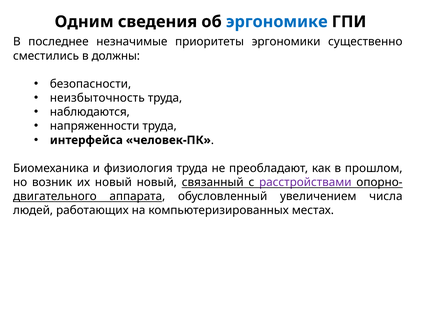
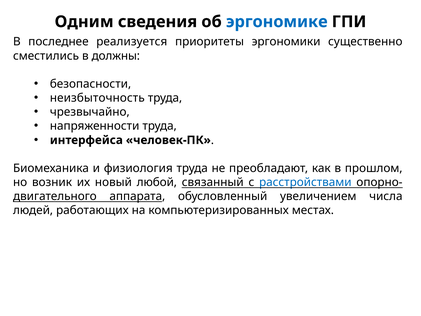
незначимые: незначимые -> реализуется (132, 42)
наблюдаются: наблюдаются -> чрезвычайно (90, 112)
новый новый: новый -> любой (157, 182)
расстройствами colour: purple -> blue (305, 182)
